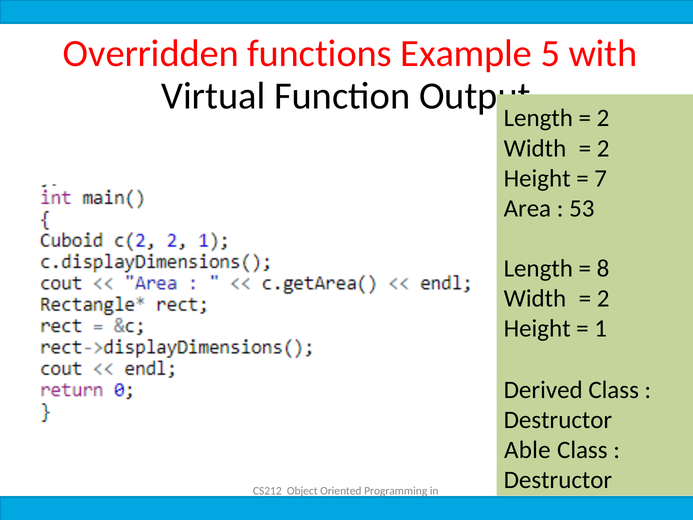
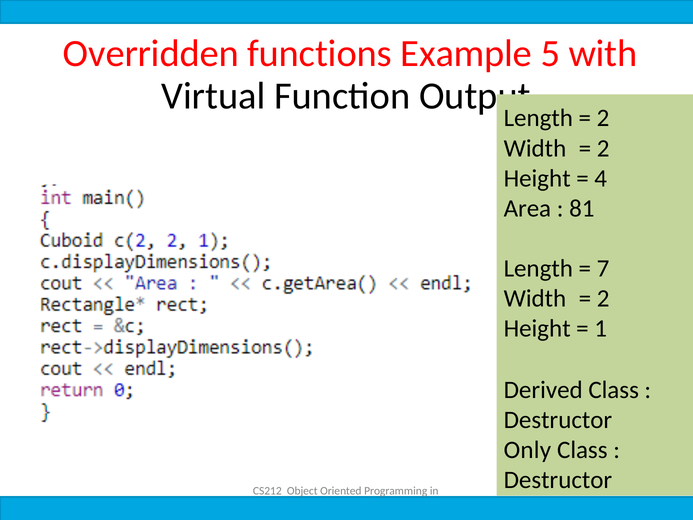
7: 7 -> 4 (601, 178)
53: 53 -> 81 (582, 208)
8: 8 -> 7 (603, 268)
Able: Able -> Only (527, 450)
